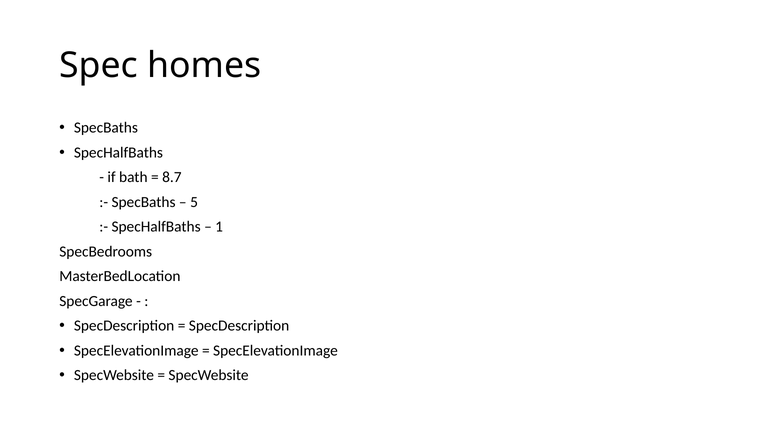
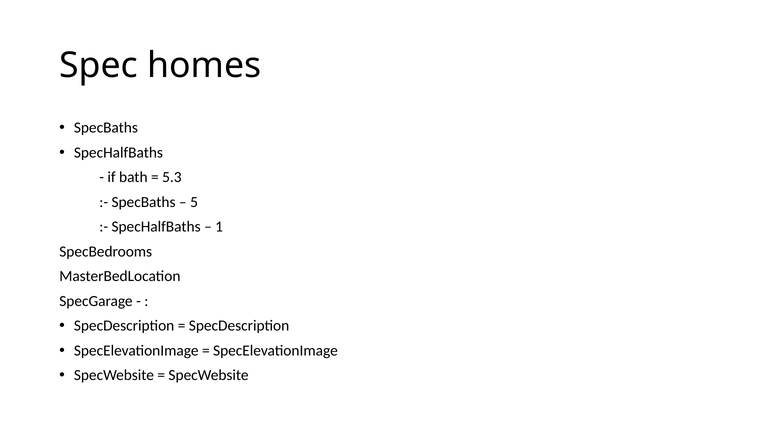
8.7: 8.7 -> 5.3 (172, 177)
